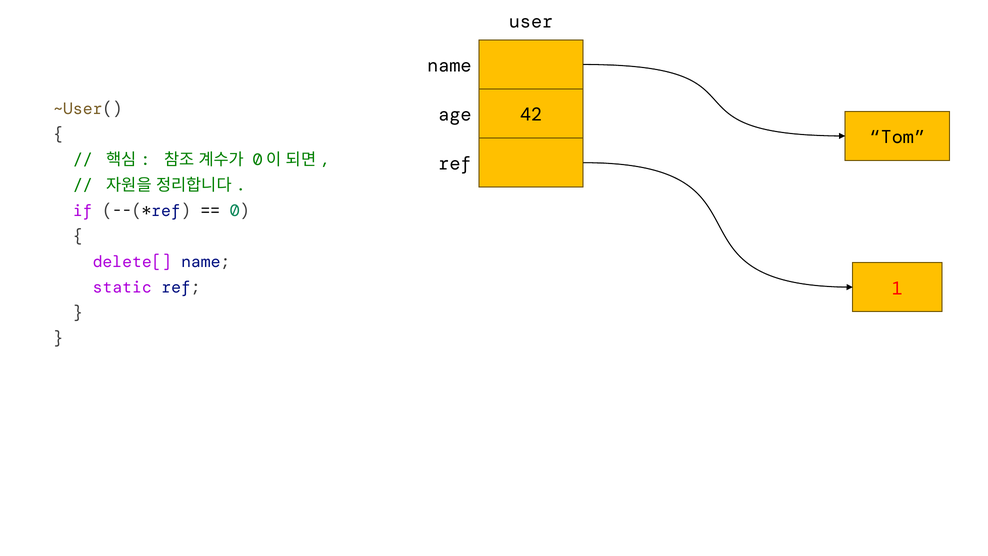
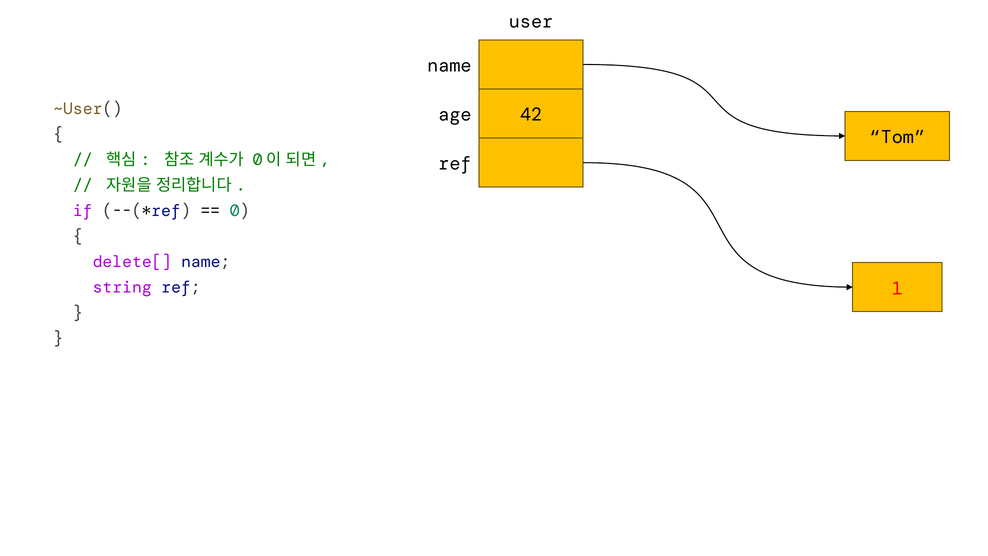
static: static -> string (122, 287)
